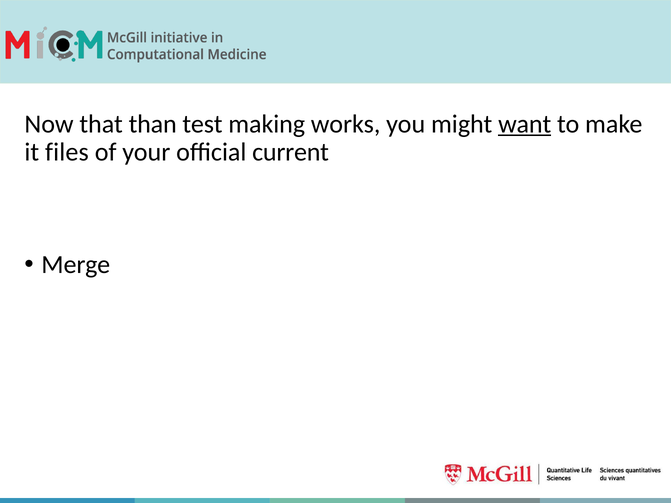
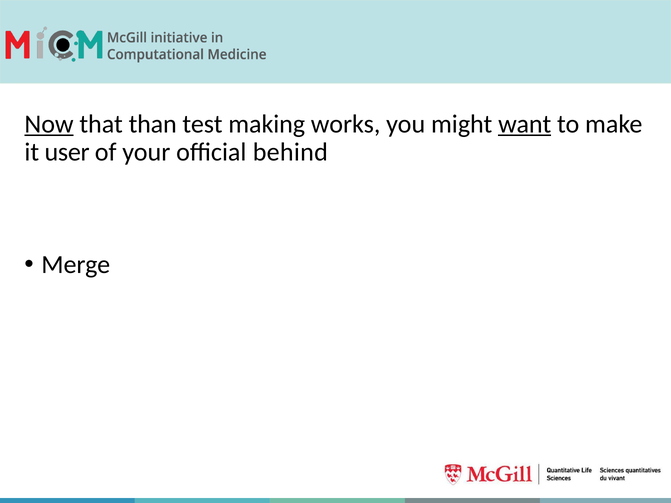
Now underline: none -> present (49, 124)
files: files -> user (67, 152)
current: current -> behind (290, 152)
